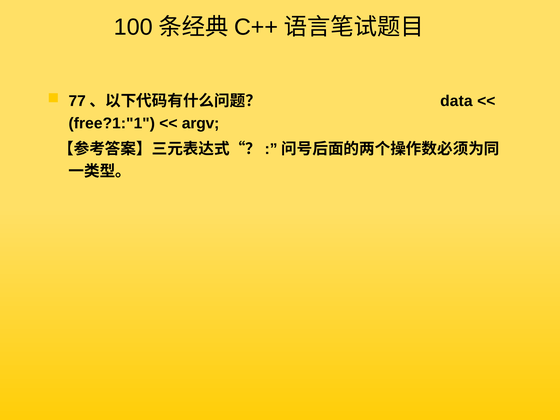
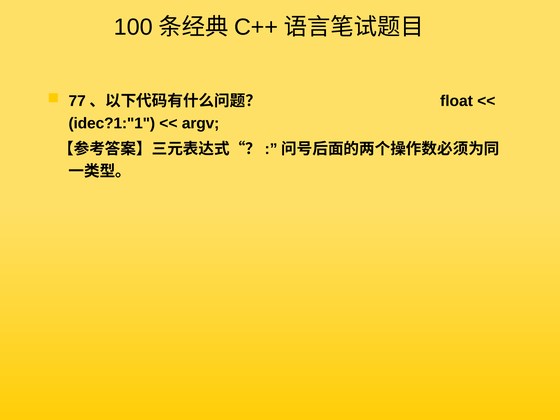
data: data -> float (456, 101)
free?1:"1: free?1:"1 -> idec?1:"1 (112, 123)
